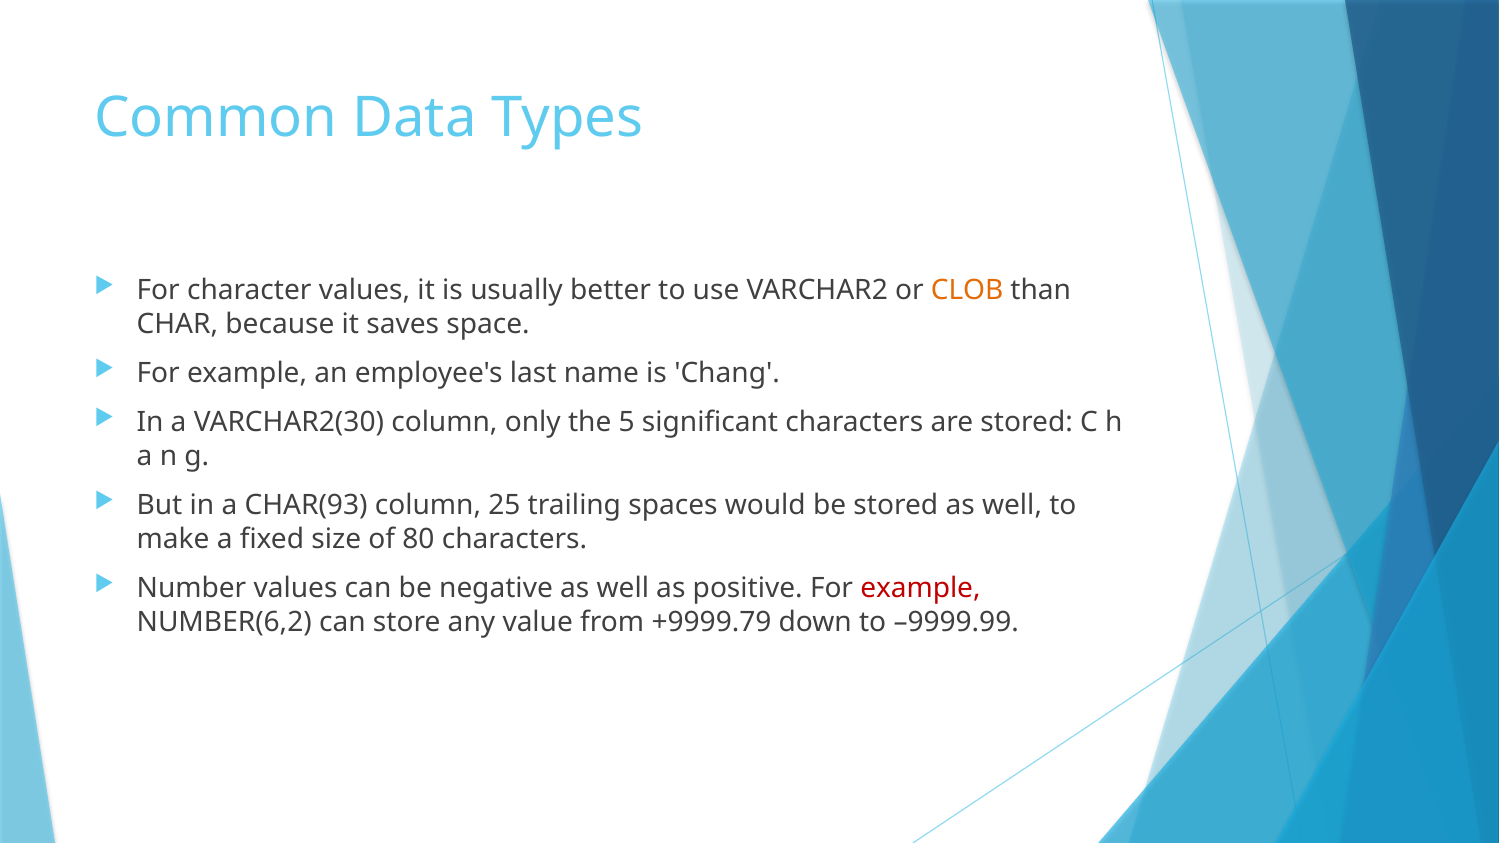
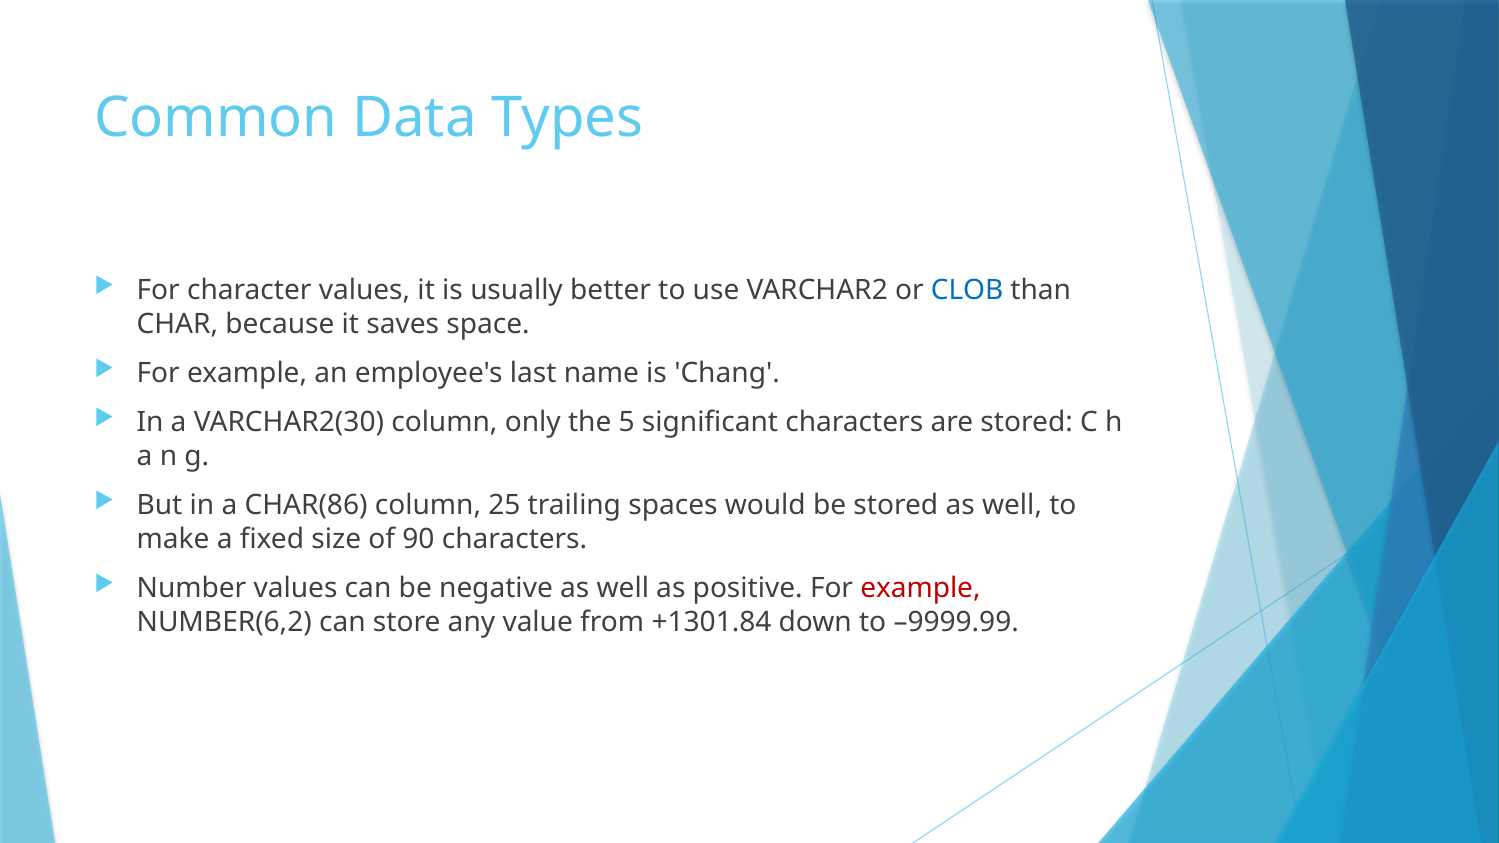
CLOB colour: orange -> blue (967, 290)
CHAR(93: CHAR(93 -> CHAR(86 (306, 506)
80: 80 -> 90 (418, 539)
+9999.79: +9999.79 -> +1301.84 (712, 622)
